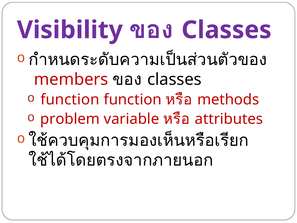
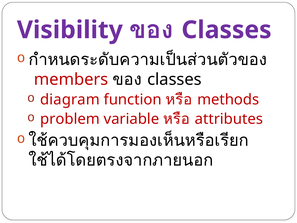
function: function -> diagram (70, 100)
